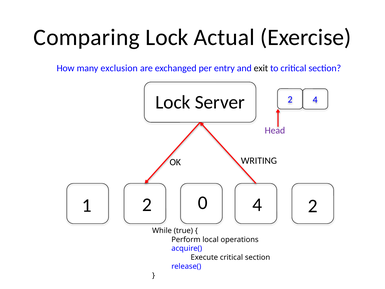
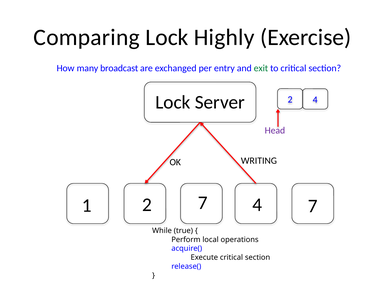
Actual: Actual -> Highly (224, 37)
exclusion: exclusion -> broadcast (119, 68)
exit colour: black -> green (261, 68)
2 0: 0 -> 7 (203, 203)
4 2: 2 -> 7 (313, 206)
